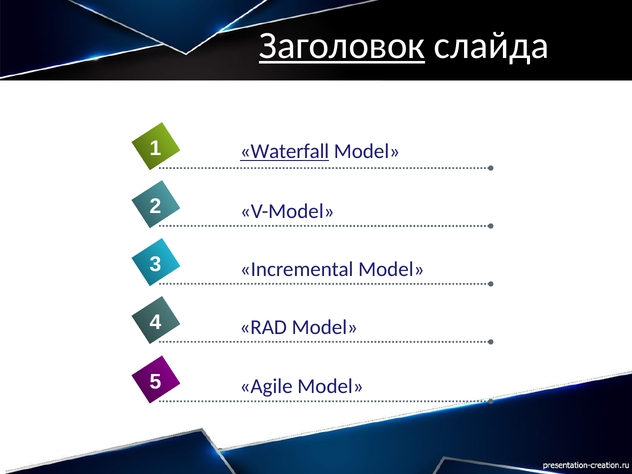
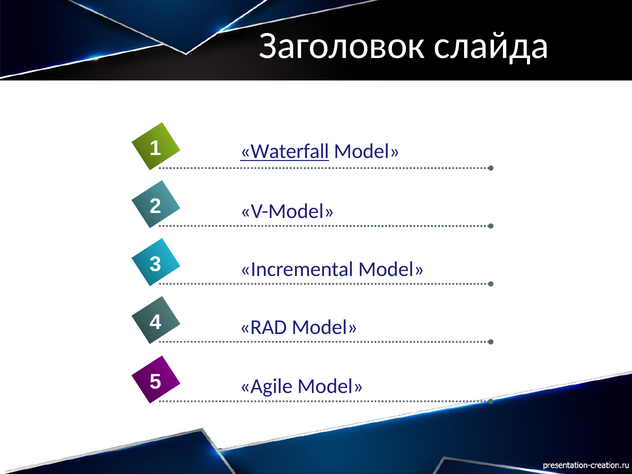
Заголовок underline: present -> none (342, 46)
